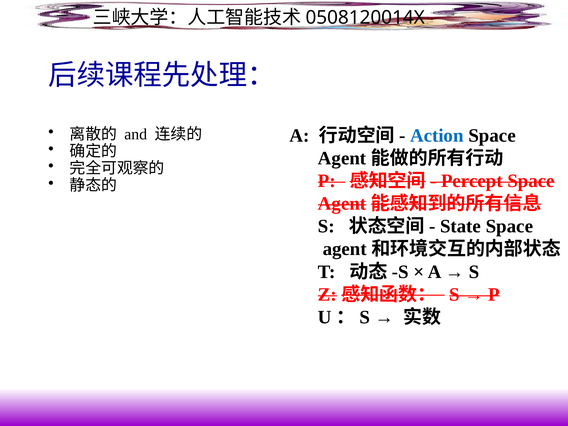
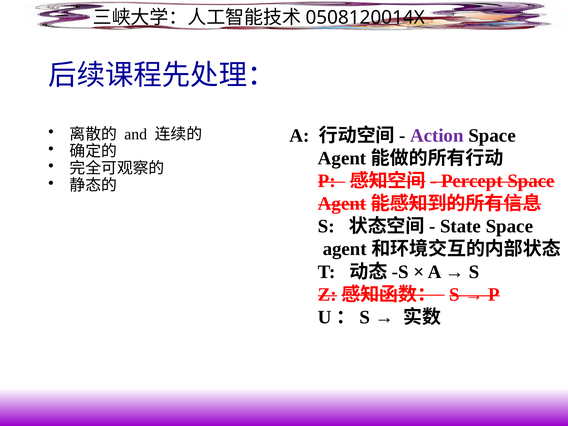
Action colour: blue -> purple (437, 135)
